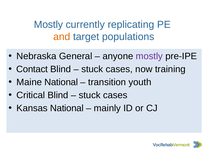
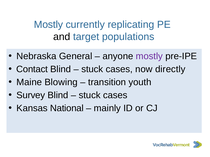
and colour: orange -> black (62, 37)
training: training -> directly (170, 69)
Maine National: National -> Blowing (61, 82)
Critical: Critical -> Survey (31, 96)
